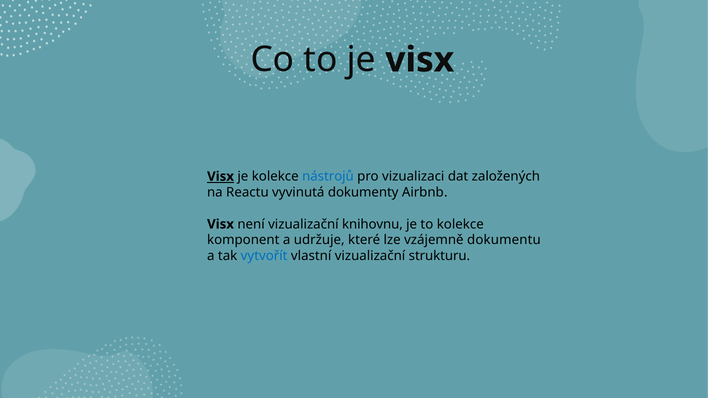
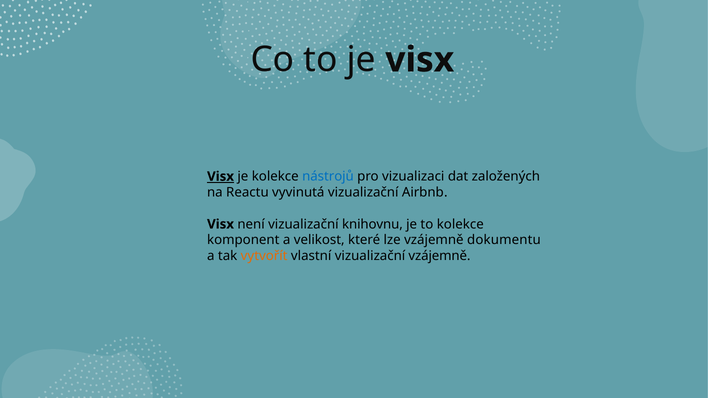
vyvinutá dokumenty: dokumenty -> vizualizační (363, 192)
udržuje: udržuje -> velikost (319, 240)
vytvořít colour: blue -> orange (264, 256)
vizualizační strukturu: strukturu -> vzájemně (439, 256)
